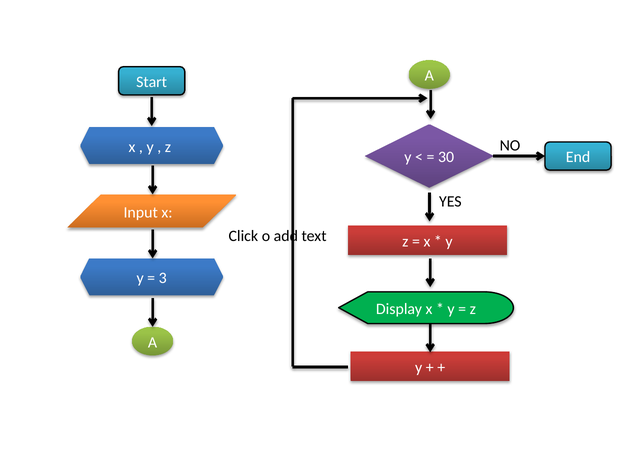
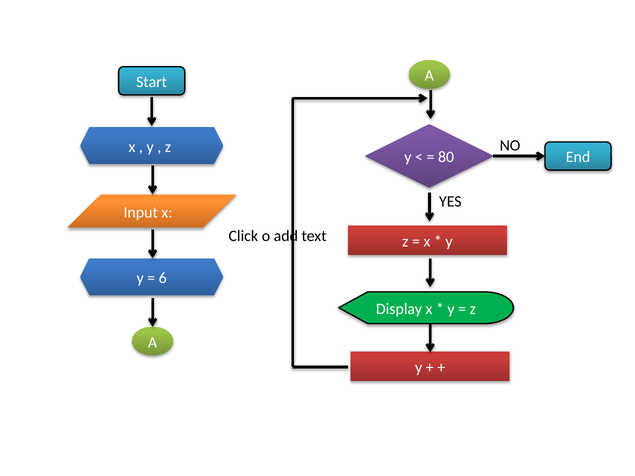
30: 30 -> 80 (446, 157)
3: 3 -> 6 (163, 278)
